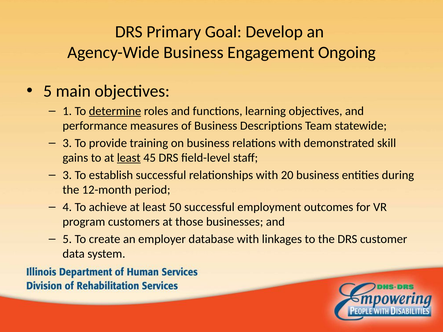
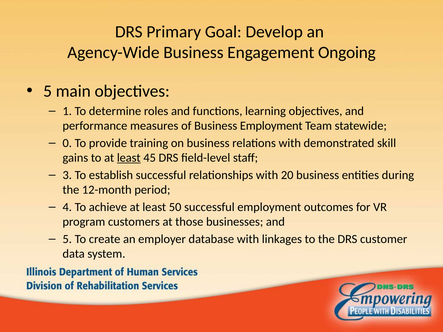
determine underline: present -> none (115, 111)
Business Descriptions: Descriptions -> Employment (271, 126)
3: 3 -> 0 (67, 143)
